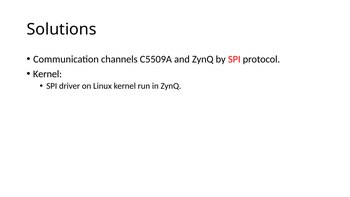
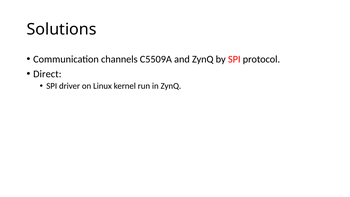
Kernel: Kernel -> Direct (47, 74)
